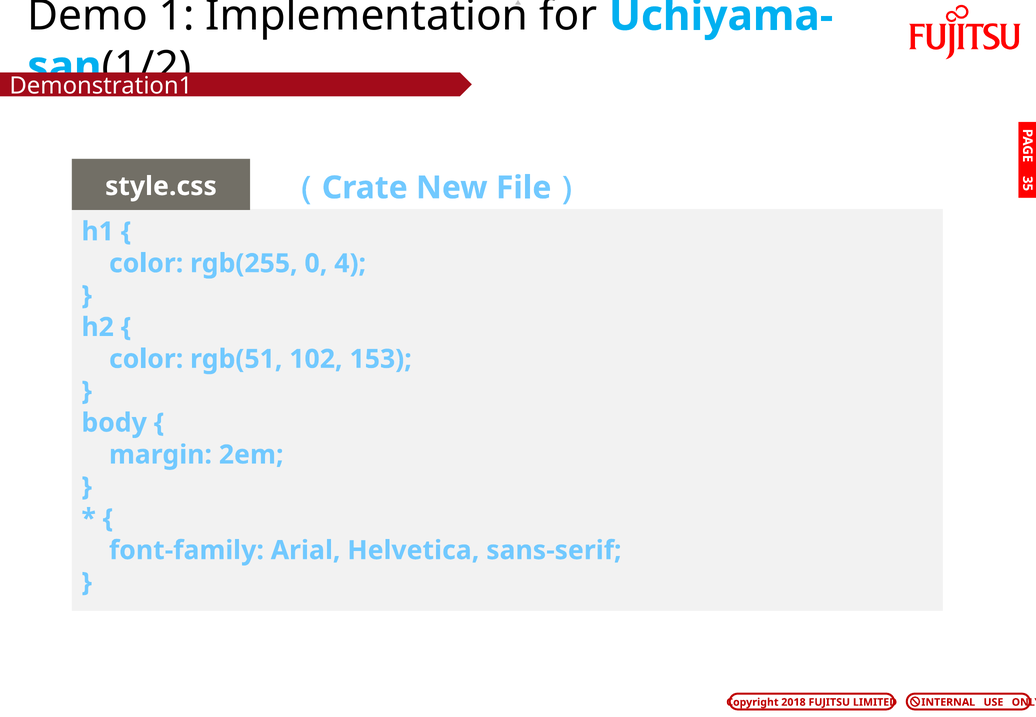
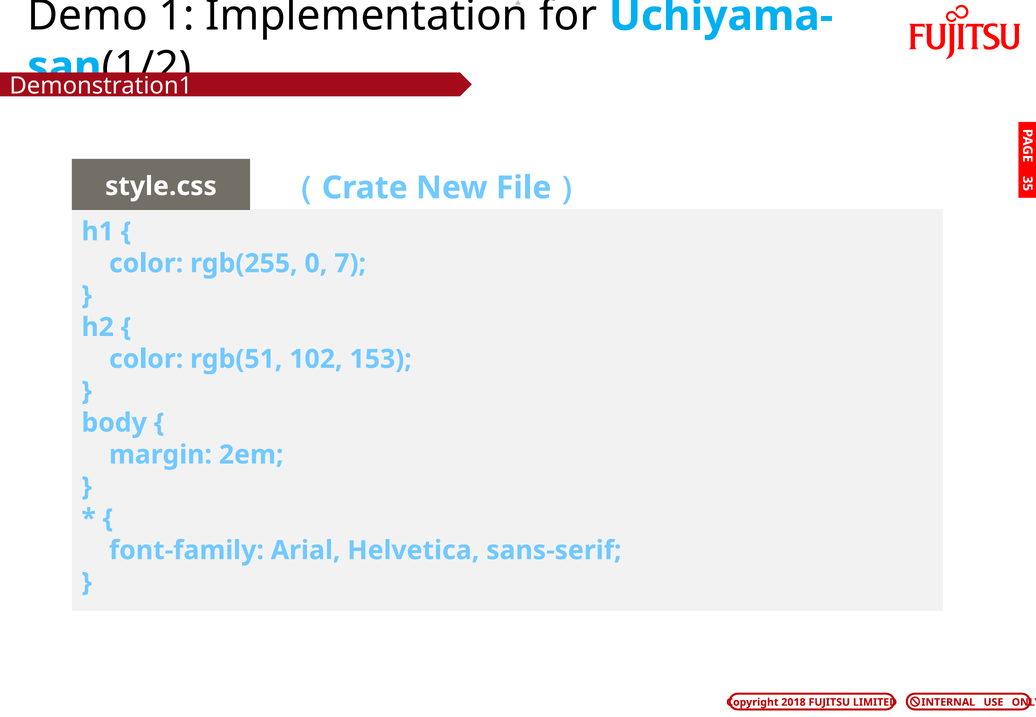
4: 4 -> 7 (350, 264)
